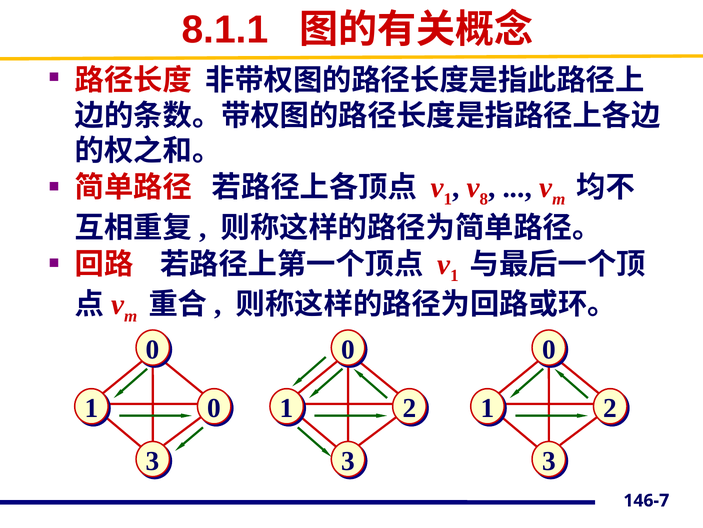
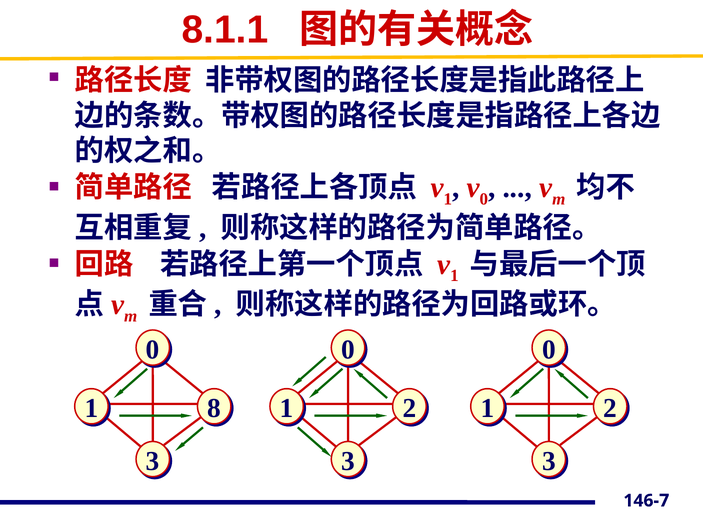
8: 8 -> 0 (484, 199)
1 0: 0 -> 8 (214, 408)
